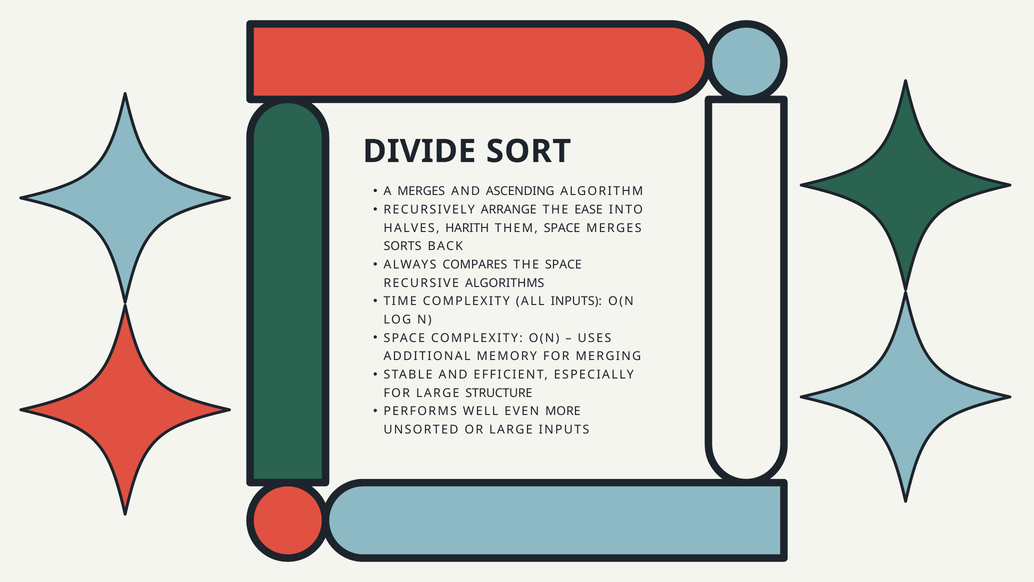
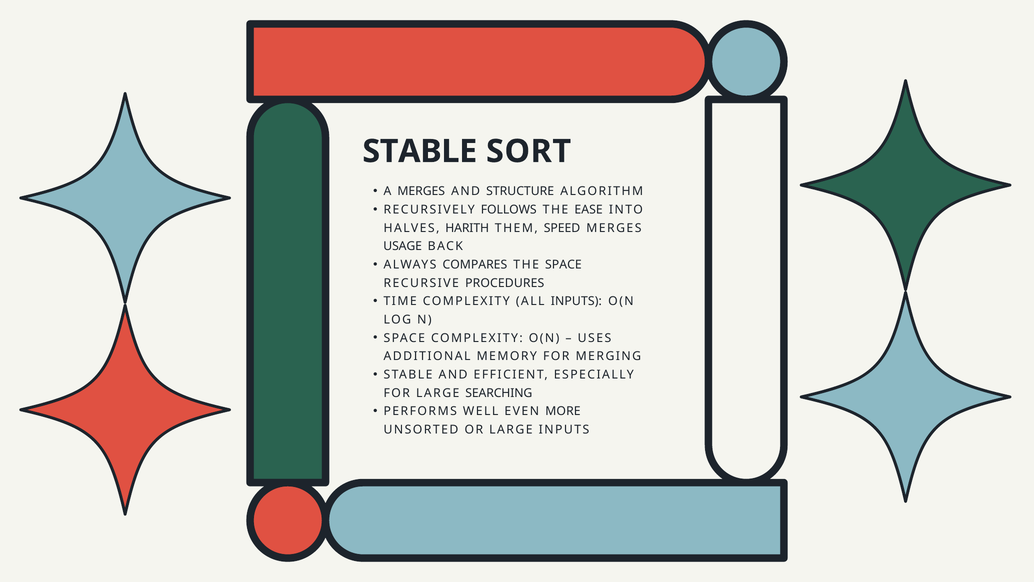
DIVIDE: DIVIDE -> STABLE (420, 151)
ASCENDING: ASCENDING -> STRUCTURE (520, 191)
ARRANGE: ARRANGE -> FOLLOWS (509, 210)
THEM SPACE: SPACE -> SPEED (562, 228)
SORTS: SORTS -> USAGE (403, 246)
ALGORITHMS: ALGORITHMS -> PROCEDURES (505, 283)
STRUCTURE: STRUCTURE -> SEARCHING (499, 393)
